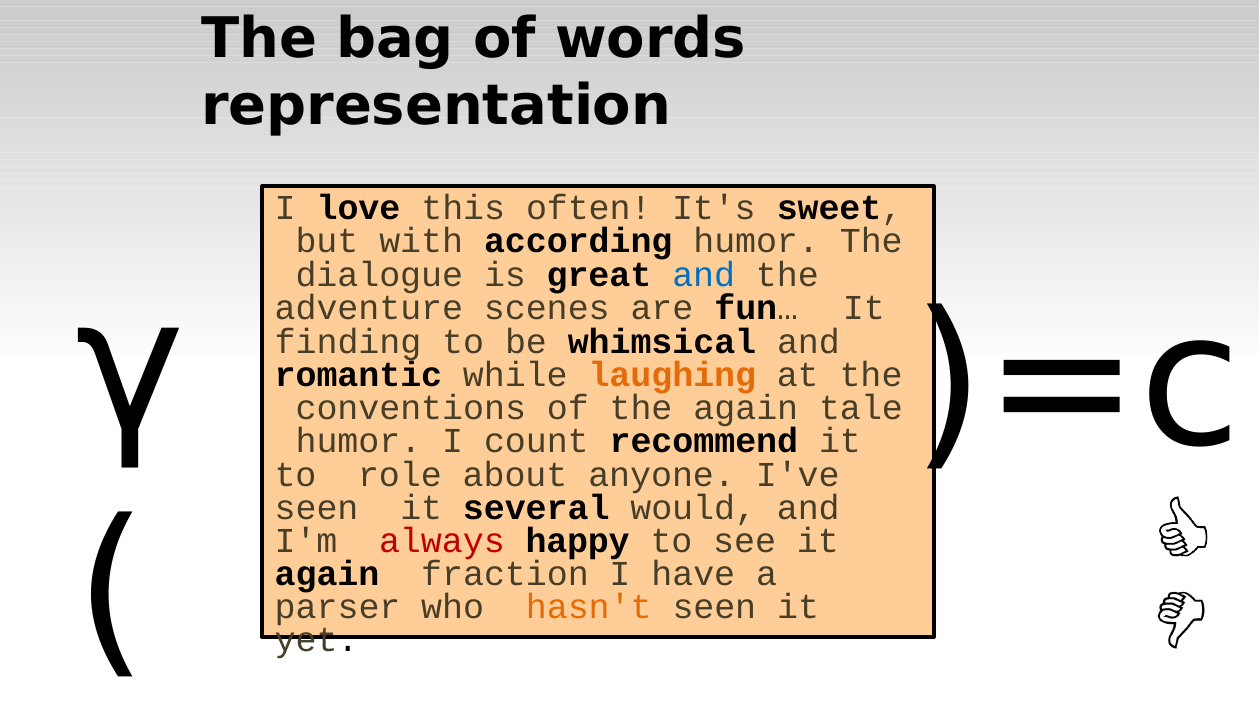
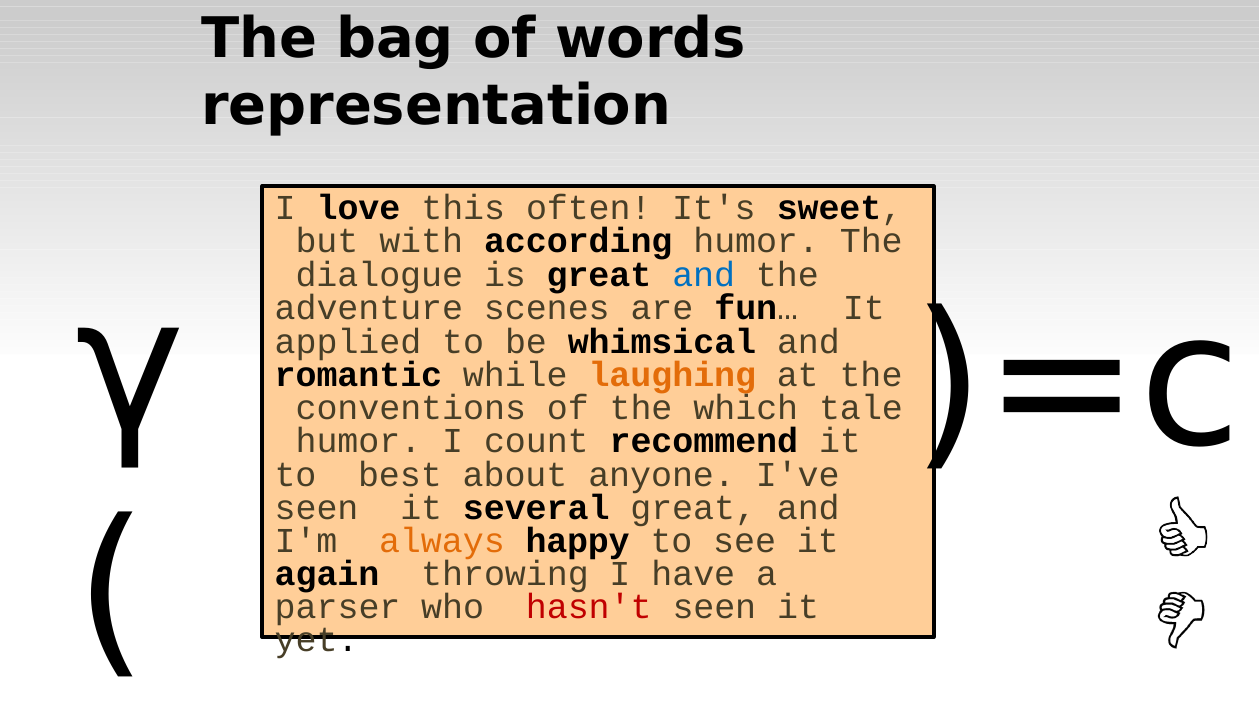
finding: finding -> applied (348, 342)
the again: again -> which (746, 408)
role: role -> best (400, 475)
several would: would -> great (693, 508)
always colour: red -> orange (442, 541)
fraction: fraction -> throwing (505, 574)
hasn't colour: orange -> red (589, 607)
